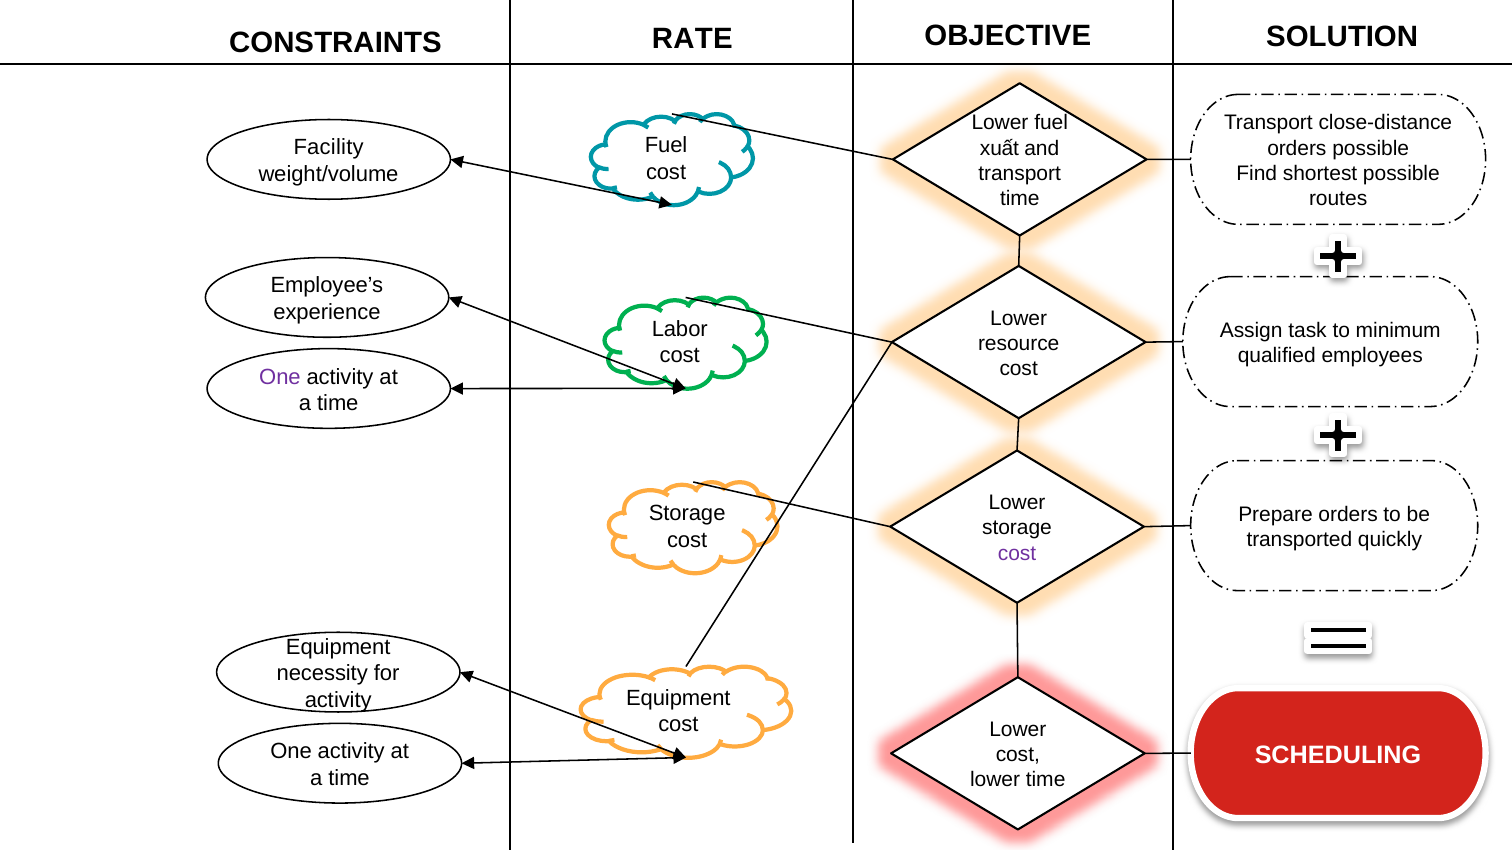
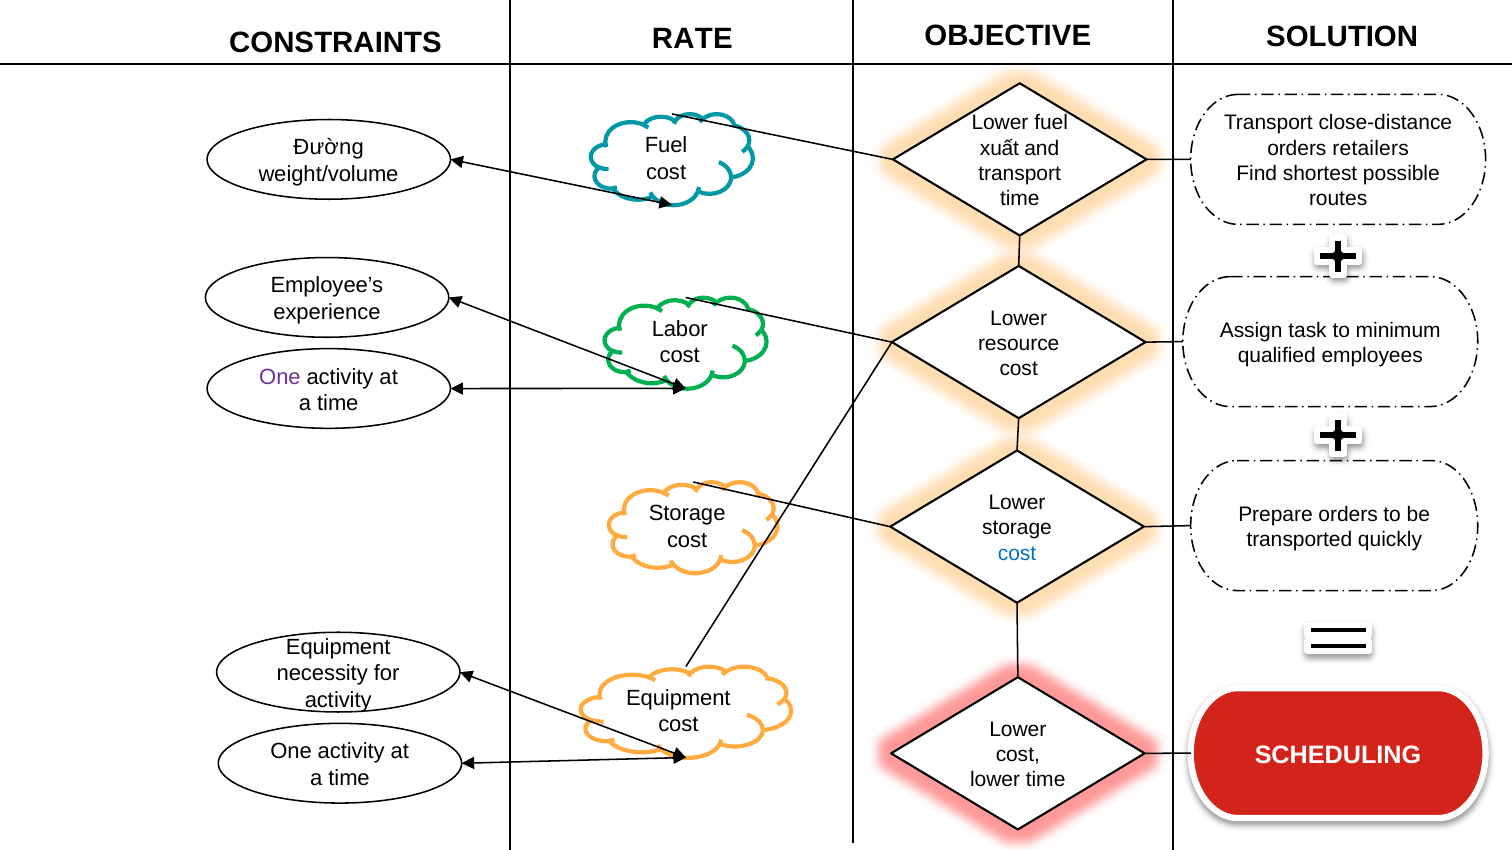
Facility: Facility -> Đường (329, 148)
orders possible: possible -> retailers (1371, 148)
cost colour: purple -> blue (1017, 554)
